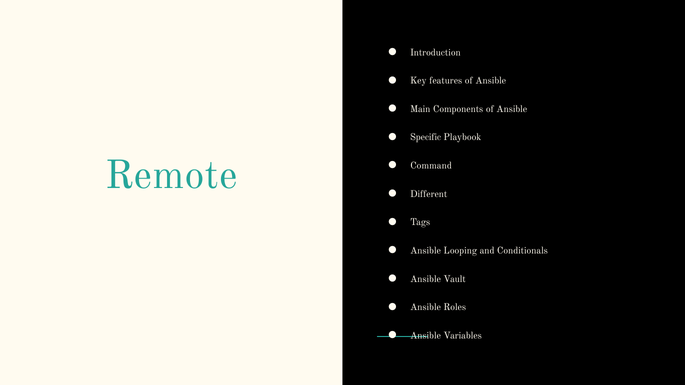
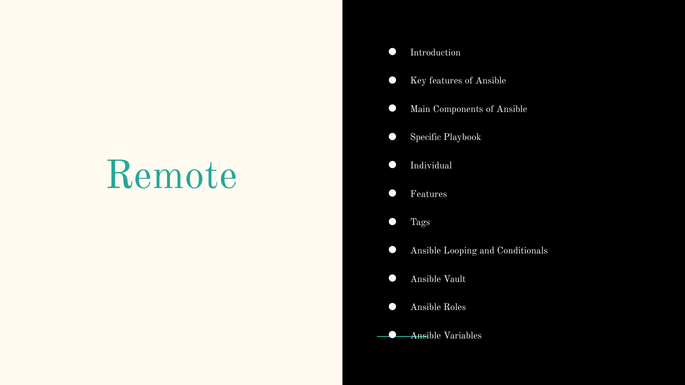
Command: Command -> Individual (431, 166)
Different: Different -> Features (429, 194)
